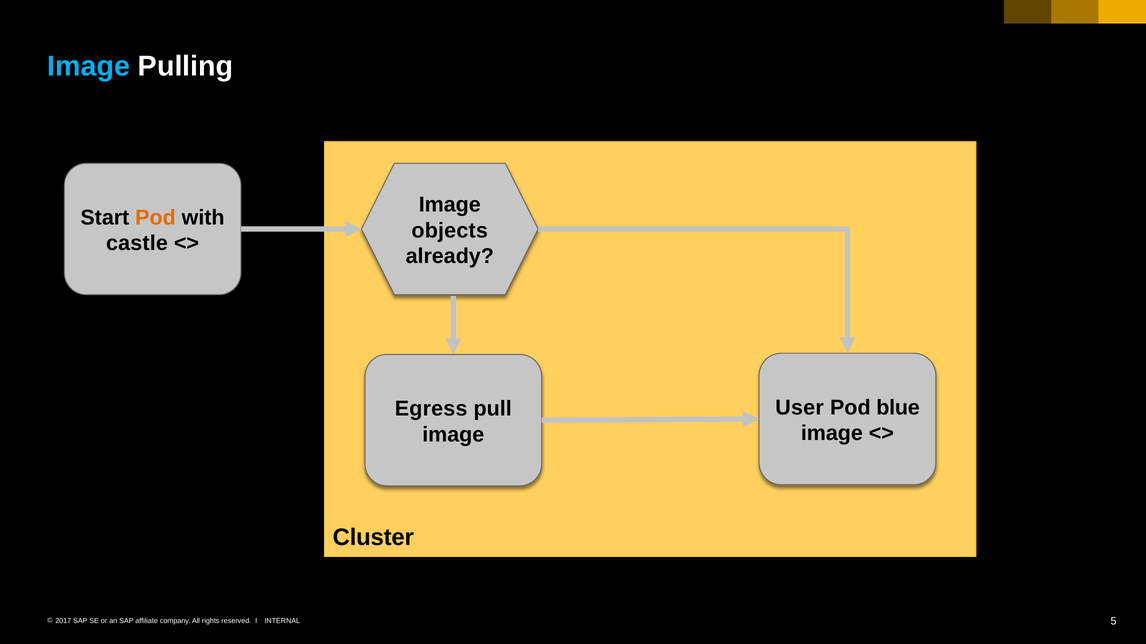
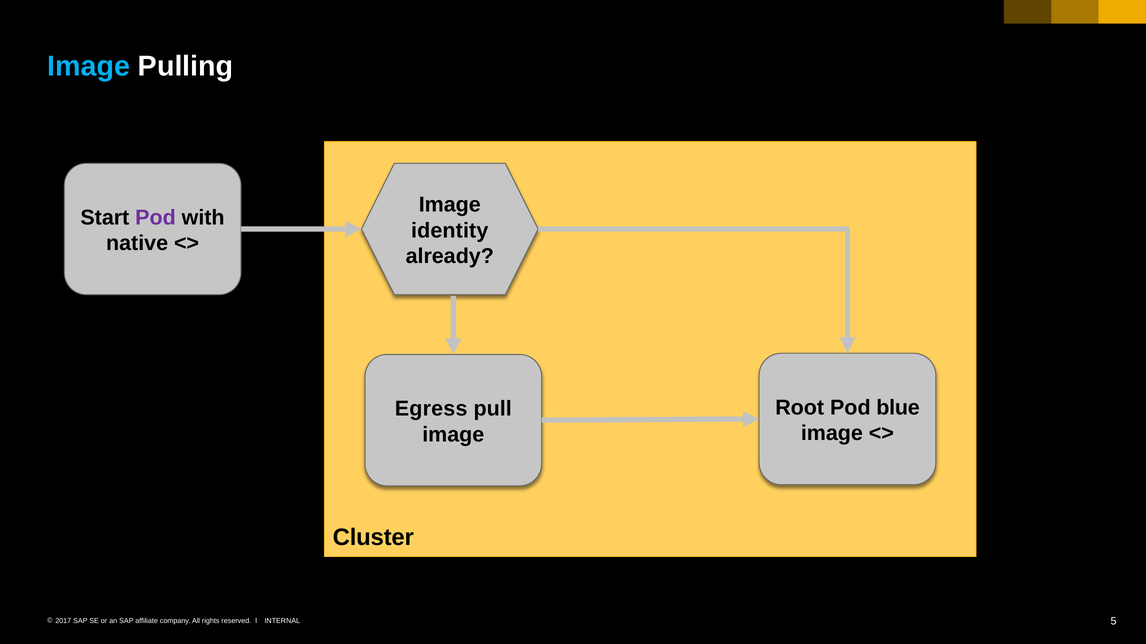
Pod colour: orange -> purple (155, 218)
objects: objects -> identity (450, 231)
castle: castle -> native (137, 244)
User: User -> Root (800, 408)
